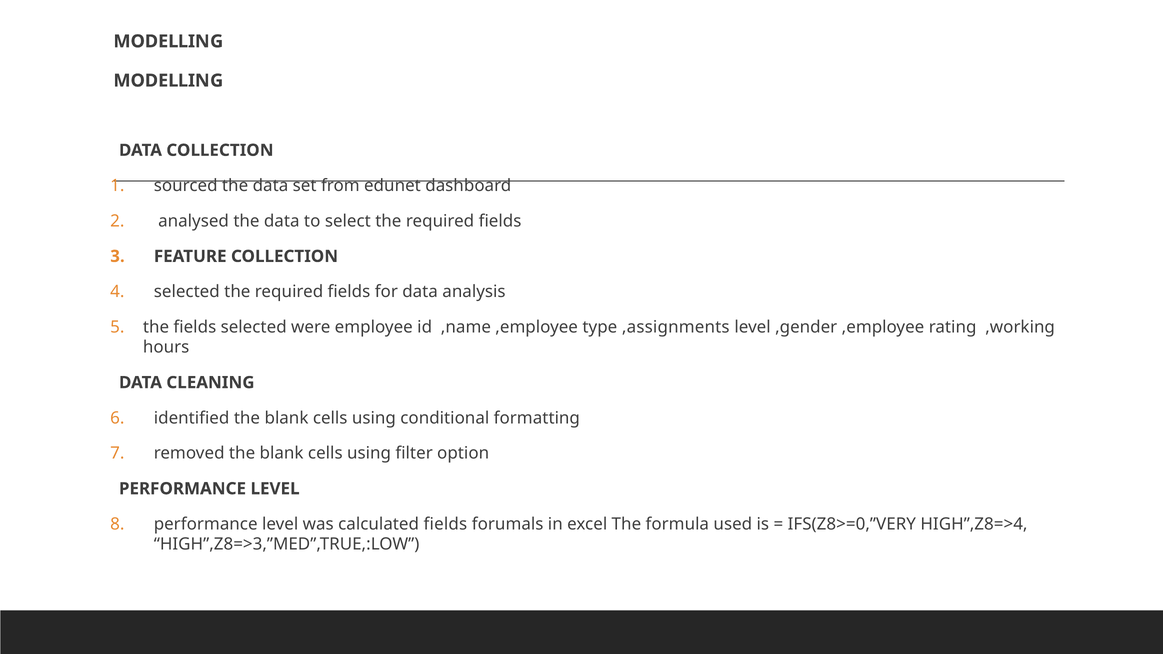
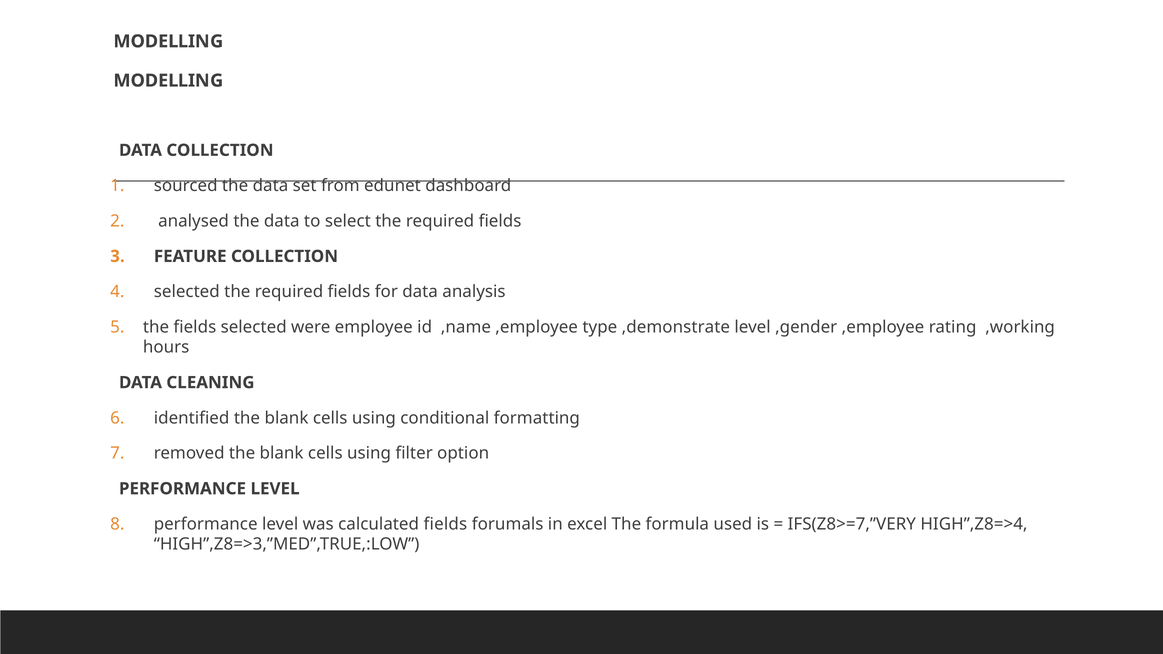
,assignments: ,assignments -> ,demonstrate (676, 327)
IFS(Z8>=0,”VERY: IFS(Z8>=0,”VERY -> IFS(Z8>=7,”VERY (852, 524)
